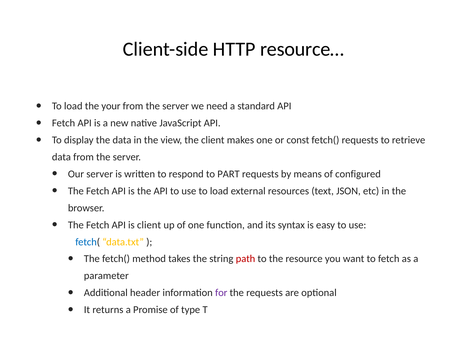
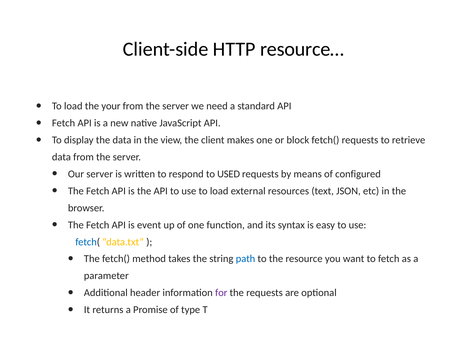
const: const -> block (298, 140)
PART: PART -> USED (229, 174)
is client: client -> event (149, 225)
path colour: red -> blue (246, 259)
